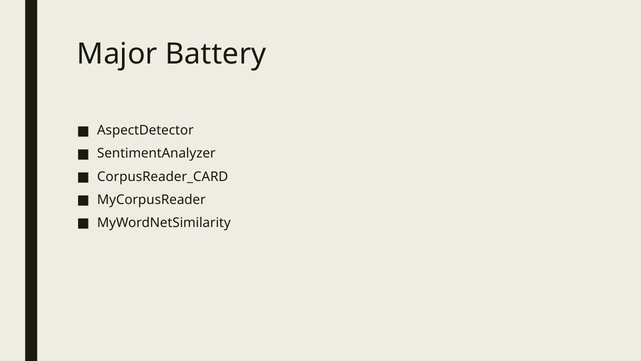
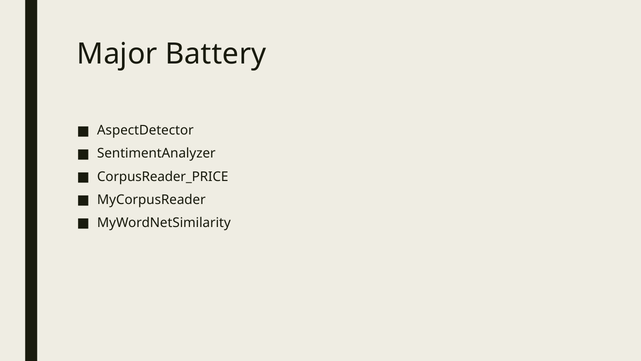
CorpusReader_CARD: CorpusReader_CARD -> CorpusReader_PRICE (163, 176)
